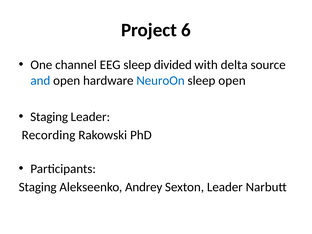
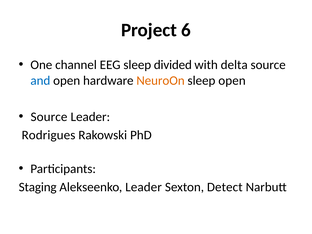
NeuroOn colour: blue -> orange (161, 80)
Staging: Staging -> Source (49, 117)
Recording: Recording -> Rodrigues (49, 135)
Alekseenko Andrey: Andrey -> Leader (144, 187)
Sexton Leader: Leader -> Detect (225, 187)
